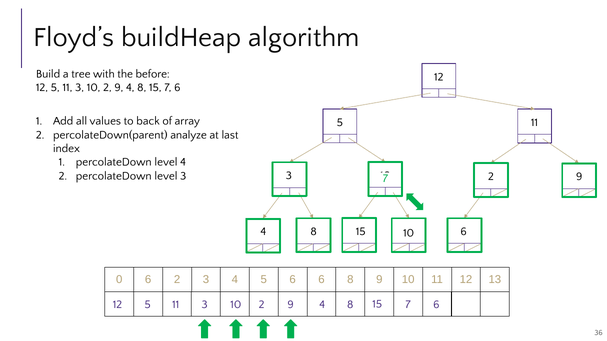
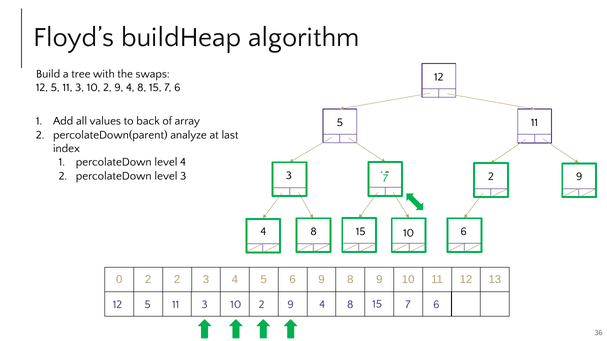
before: before -> swaps (153, 74)
0 6: 6 -> 2 (148, 280)
5 6 6: 6 -> 9 (322, 280)
